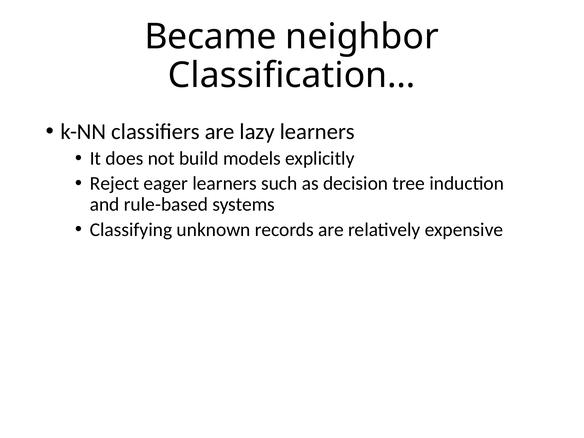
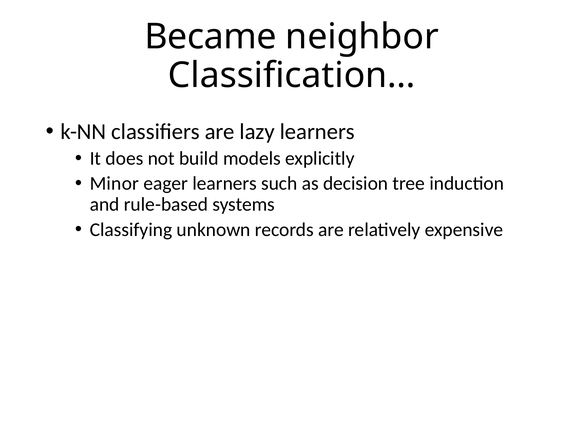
Reject: Reject -> Minor (114, 184)
